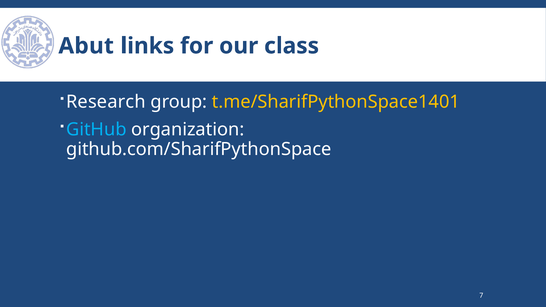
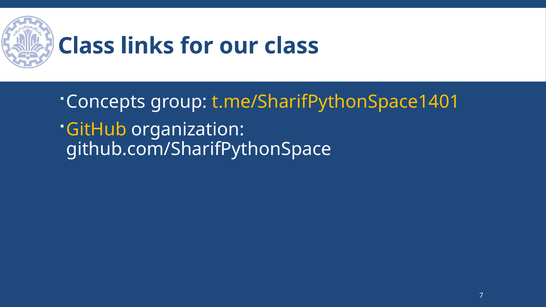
Abut: Abut -> Class (86, 46)
Research: Research -> Concepts (106, 102)
GitHub colour: light blue -> yellow (96, 129)
